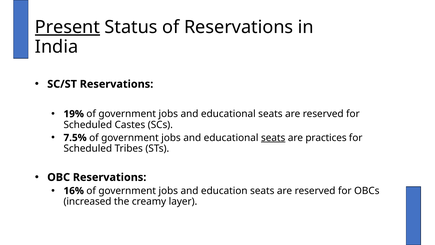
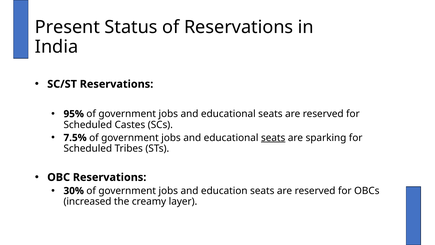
Present underline: present -> none (67, 27)
19%: 19% -> 95% (74, 114)
practices: practices -> sparking (326, 138)
16%: 16% -> 30% (74, 191)
